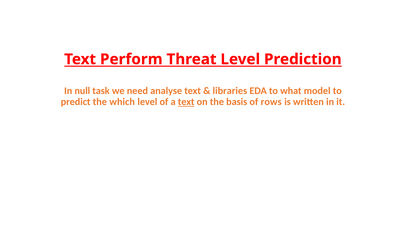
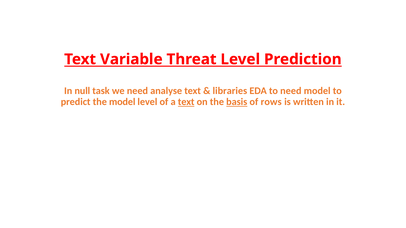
Perform: Perform -> Variable (131, 59)
to what: what -> need (291, 91)
the which: which -> model (122, 102)
basis underline: none -> present (237, 102)
